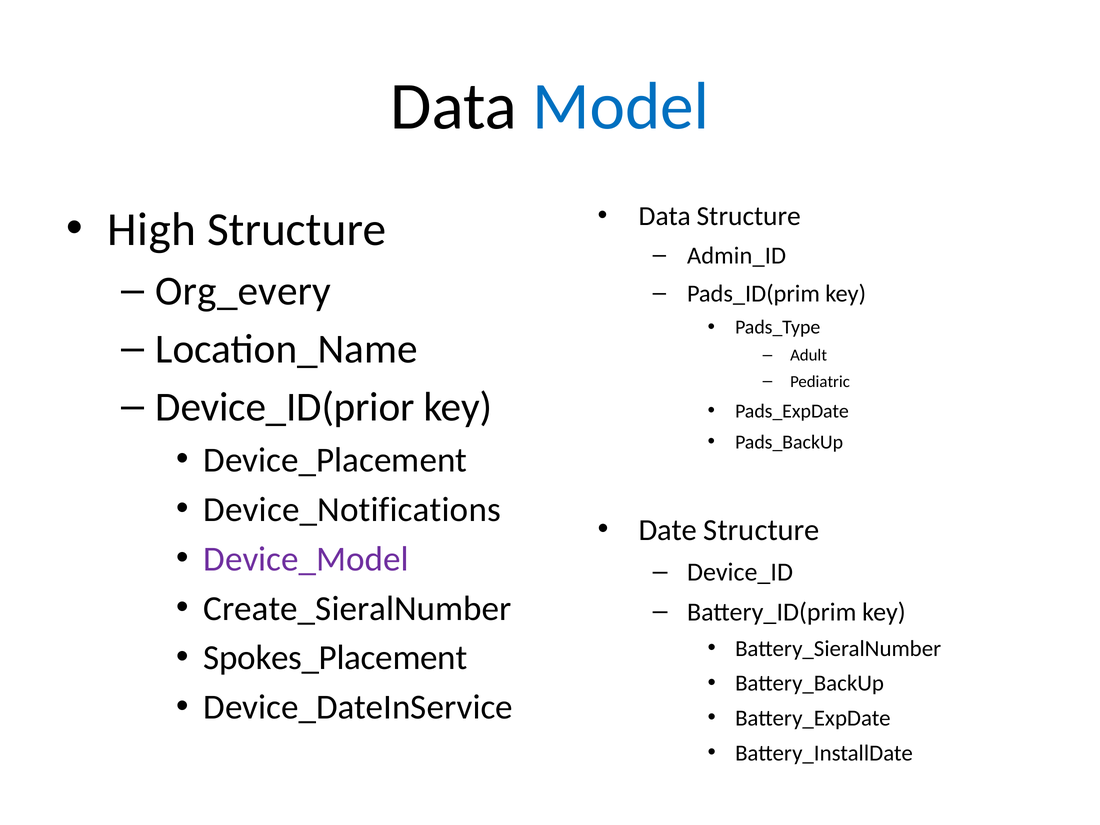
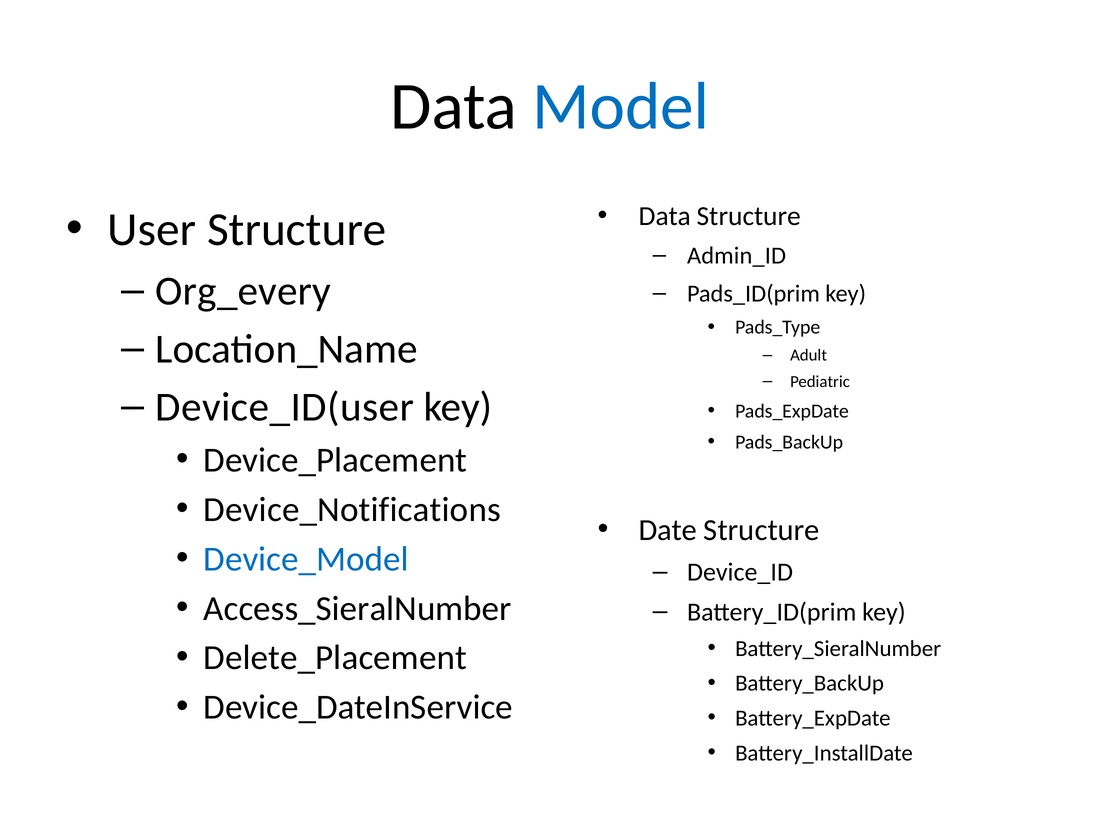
High: High -> User (152, 230)
Device_ID(prior: Device_ID(prior -> Device_ID(user (285, 407)
Device_Model colour: purple -> blue (306, 559)
Create_SieralNumber: Create_SieralNumber -> Access_SieralNumber (358, 608)
Spokes_Placement: Spokes_Placement -> Delete_Placement (335, 658)
